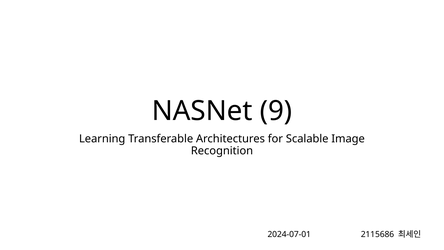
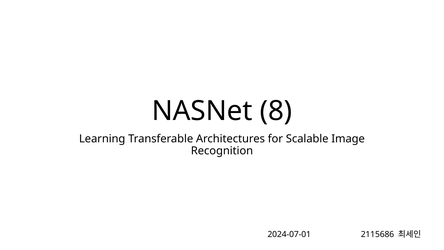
9: 9 -> 8 (276, 111)
